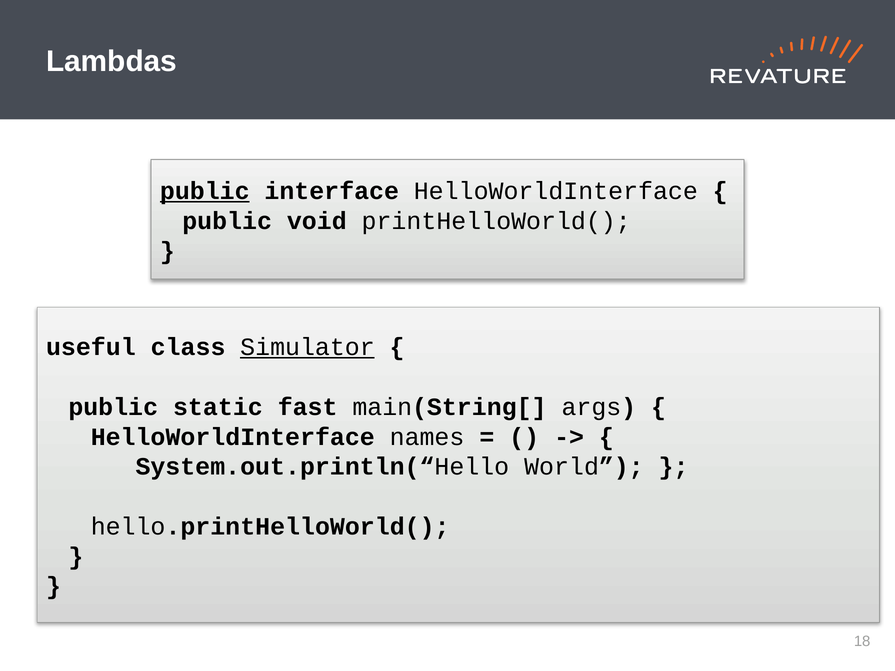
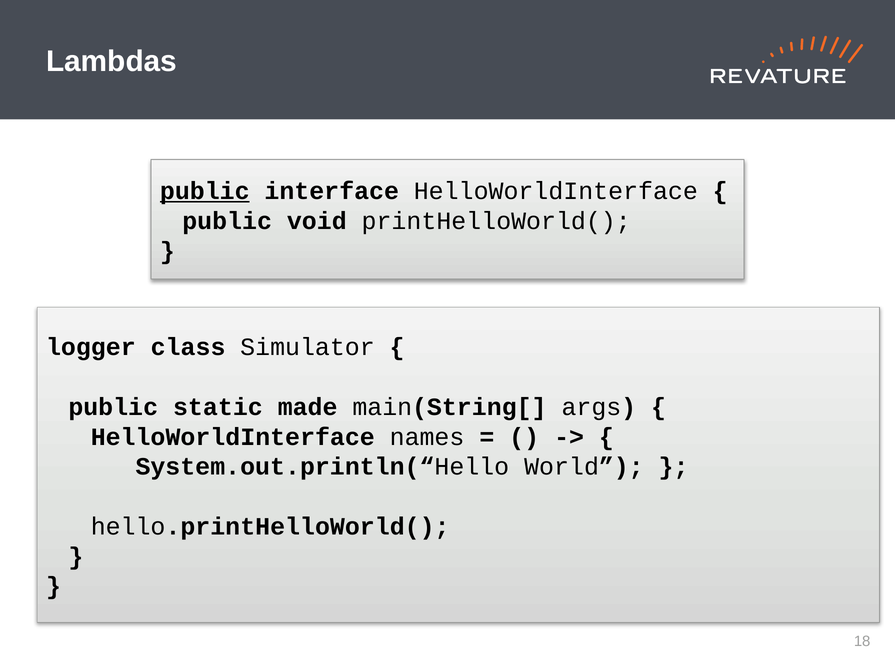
useful: useful -> logger (91, 347)
Simulator underline: present -> none (307, 347)
fast: fast -> made (308, 407)
